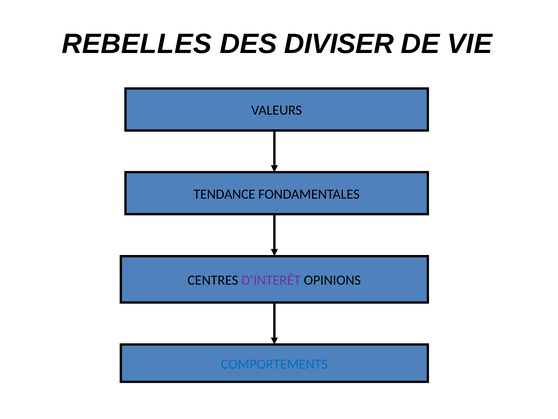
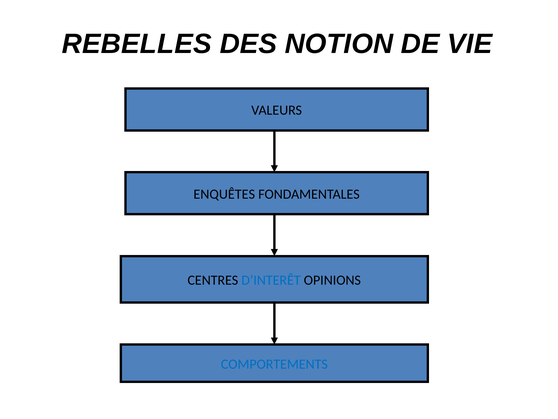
DIVISER: DIVISER -> NOTION (339, 44)
TENDANCE: TENDANCE -> ENQUÊTES (224, 194)
D’INTERÊT colour: purple -> blue (271, 280)
